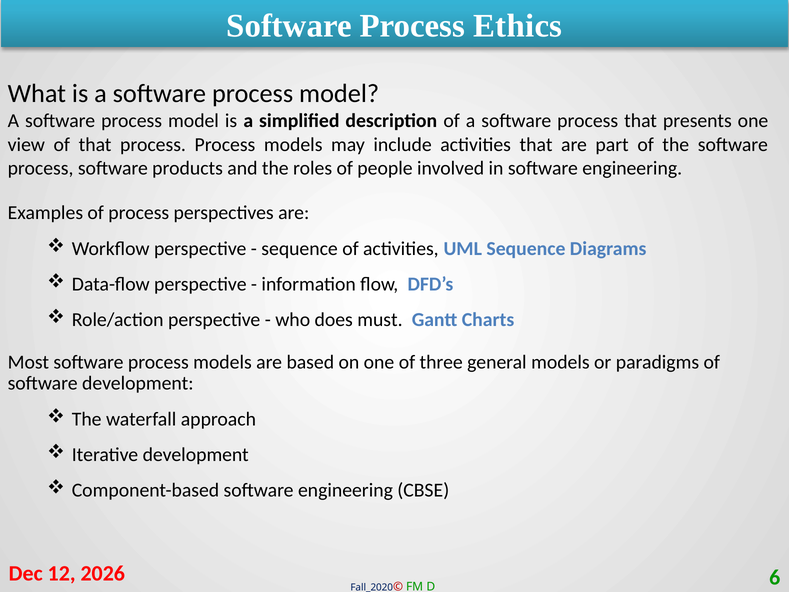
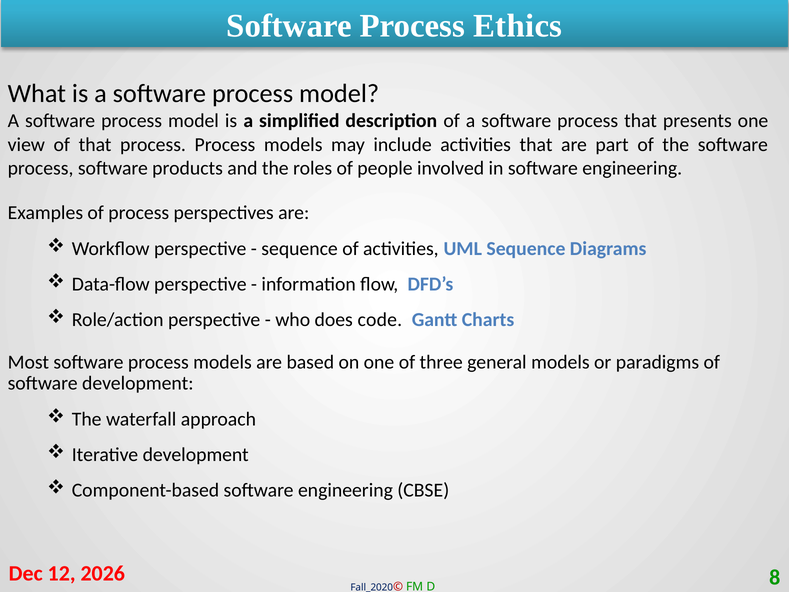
must: must -> code (380, 320)
6: 6 -> 8 (775, 577)
